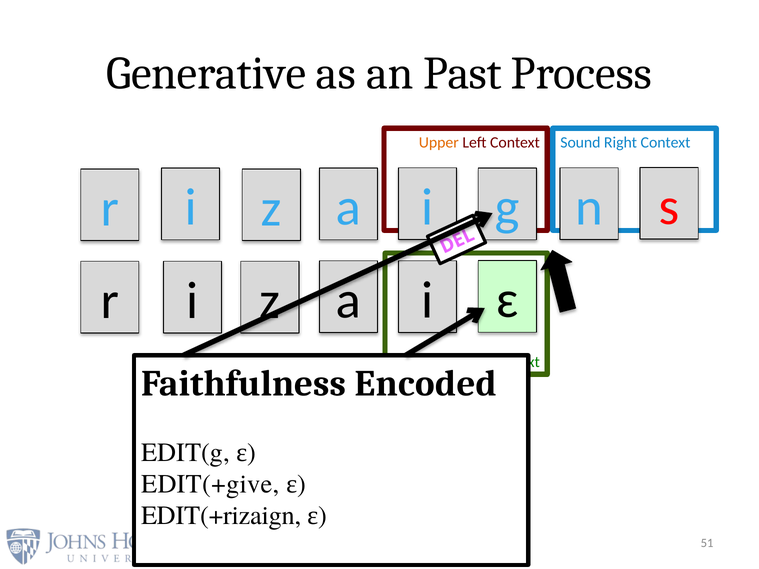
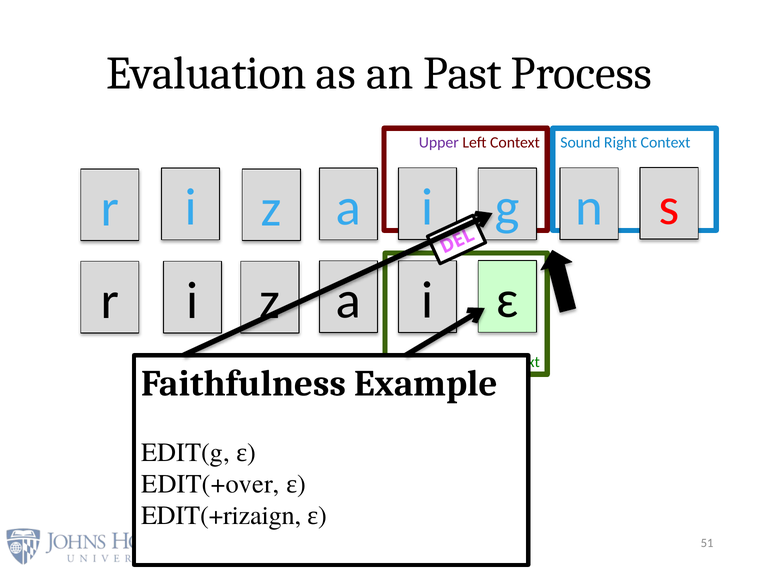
Generative: Generative -> Evaluation (206, 73)
Upper colour: orange -> purple (439, 143)
Encoded: Encoded -> Example (426, 384)
EDIT(+give: EDIT(+give -> EDIT(+over (210, 484)
